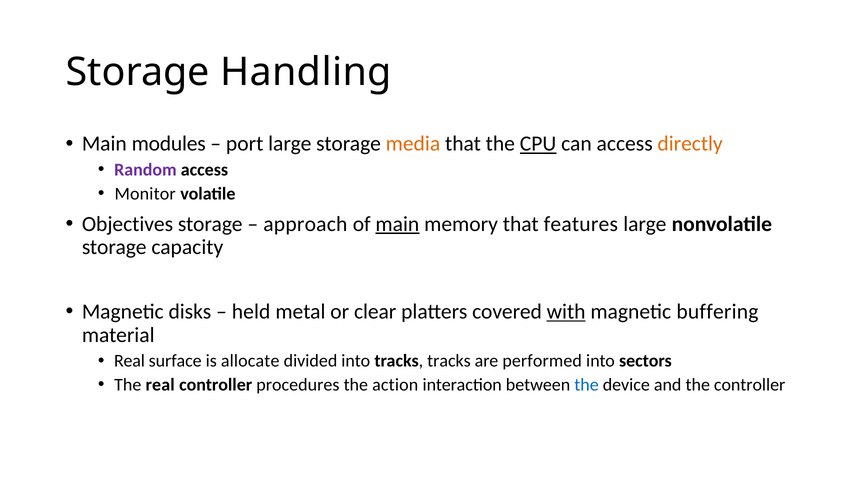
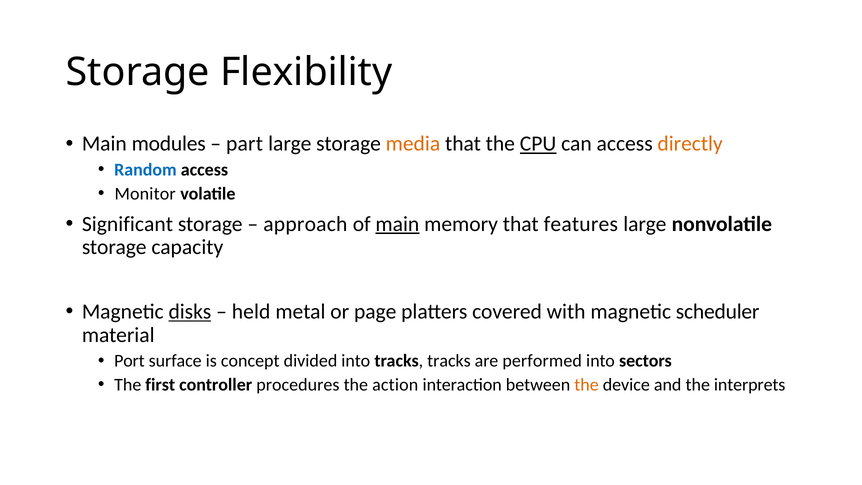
Handling: Handling -> Flexibility (306, 72)
port: port -> part (245, 144)
Random colour: purple -> blue (145, 170)
Objectives: Objectives -> Significant (127, 224)
disks underline: none -> present (190, 312)
clear: clear -> page (375, 312)
with underline: present -> none (566, 312)
buffering: buffering -> scheduler (718, 312)
Real: Real -> Port (129, 361)
allocate: allocate -> concept (250, 361)
The real: real -> first (160, 385)
the colour: blue -> orange (587, 385)
the controller: controller -> interprets (750, 385)
